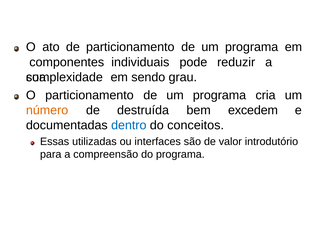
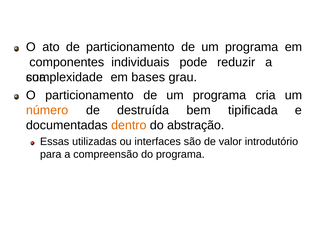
sendo: sendo -> bases (148, 77)
excedem: excedem -> tipificada (253, 110)
dentro colour: blue -> orange (129, 125)
conceitos: conceitos -> abstração (196, 125)
